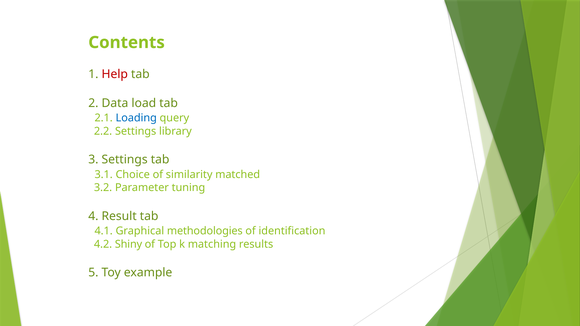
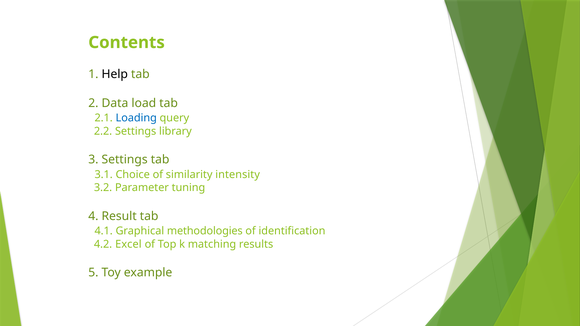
Help colour: red -> black (115, 74)
matched: matched -> intensity (238, 175)
Shiny: Shiny -> Excel (128, 244)
